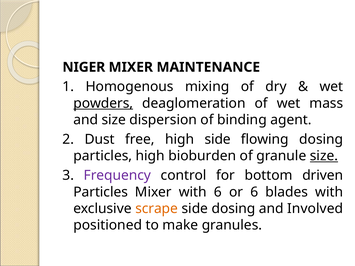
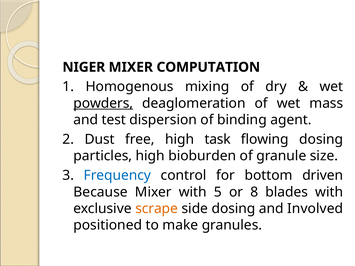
MAINTENANCE: MAINTENANCE -> COMPUTATION (208, 67)
and size: size -> test (114, 120)
high side: side -> task (218, 139)
size underline: present -> none (324, 156)
Frequency colour: purple -> blue (117, 176)
Particles: Particles -> Because (101, 192)
with 6: 6 -> 5 (218, 192)
or 6: 6 -> 8 (254, 192)
